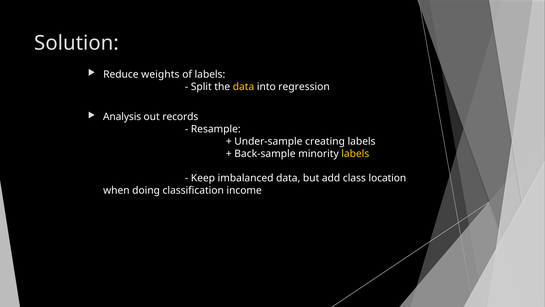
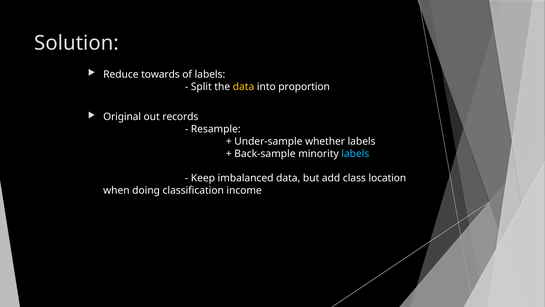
weights: weights -> towards (160, 74)
regression: regression -> proportion (304, 87)
Analysis: Analysis -> Original (122, 117)
creating: creating -> whether (325, 141)
labels colour: yellow -> light blue (355, 153)
